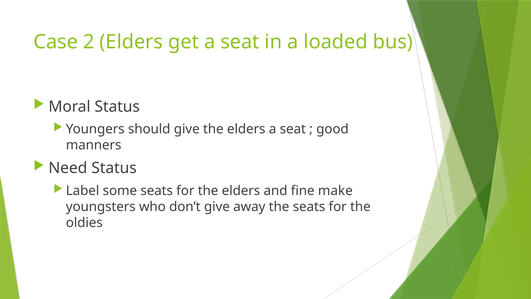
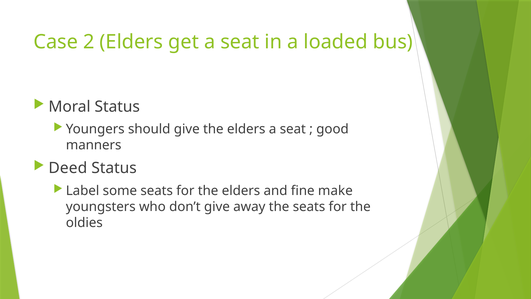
Need: Need -> Deed (68, 168)
